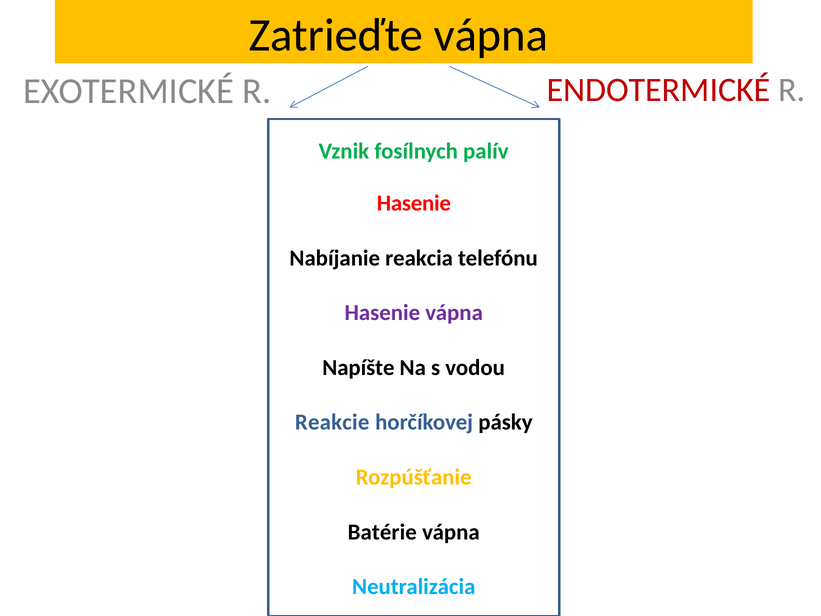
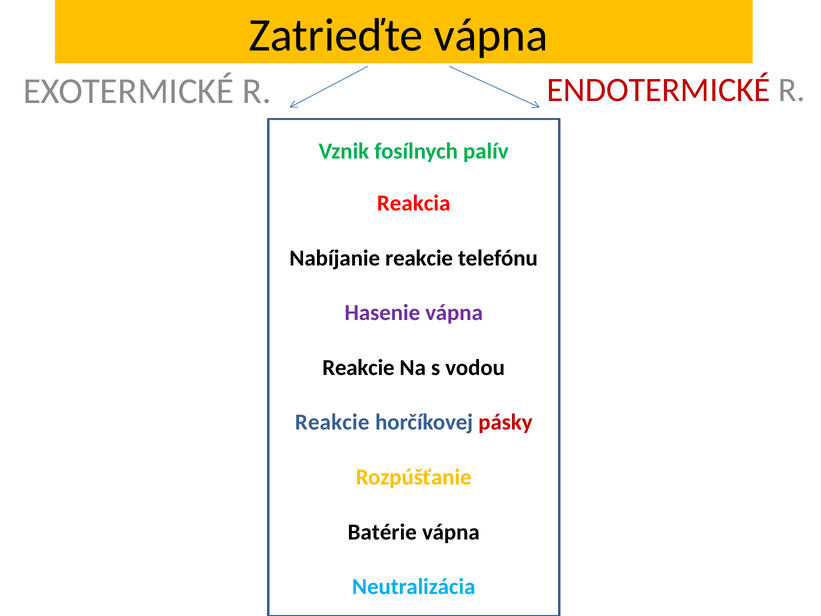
Hasenie: Hasenie -> Reakcia (414, 203)
Nabíjanie reakcia: reakcia -> reakcie (419, 258)
Napíšte: Napíšte -> Reakcie (358, 368)
pásky colour: black -> red (505, 422)
